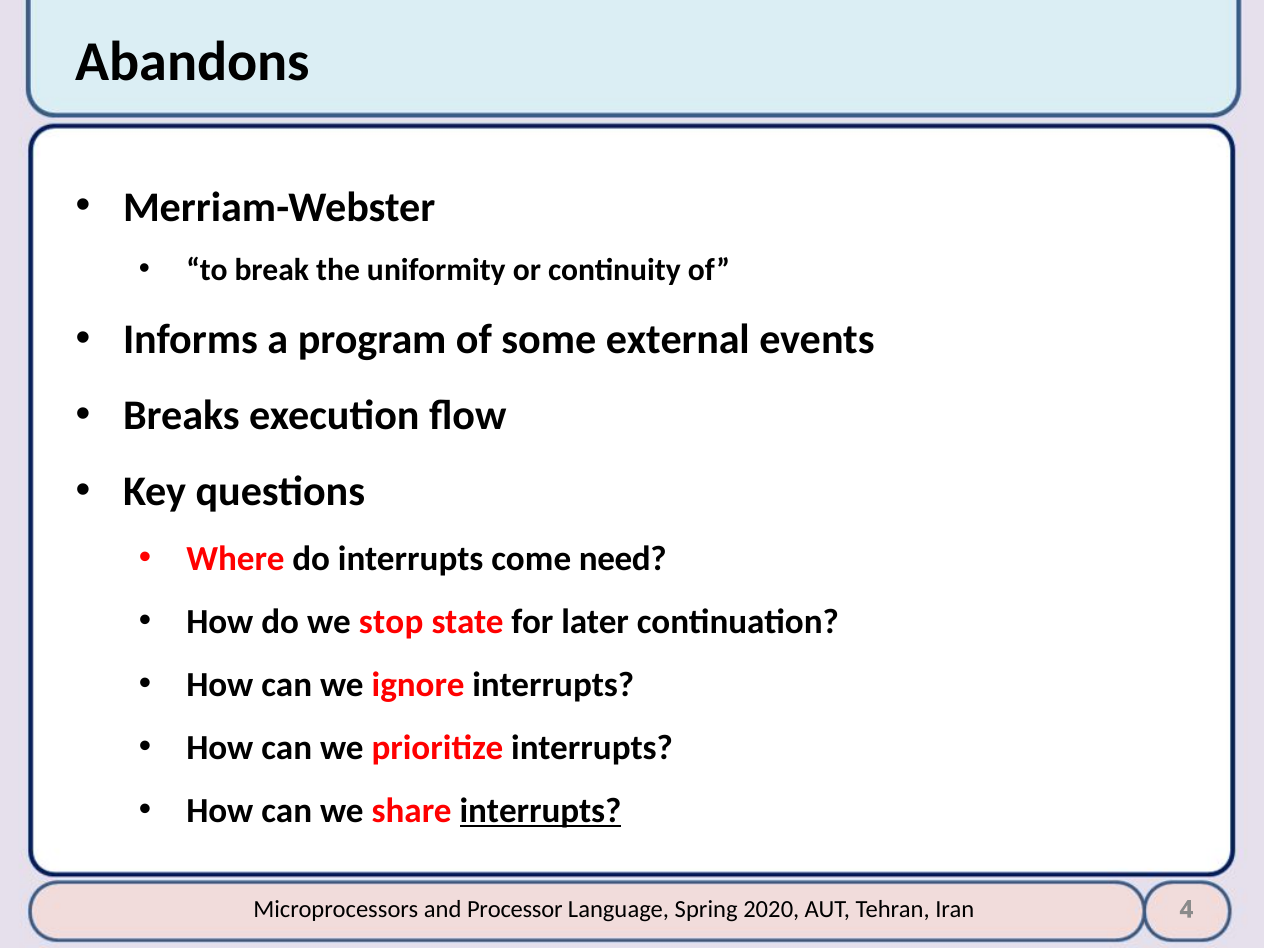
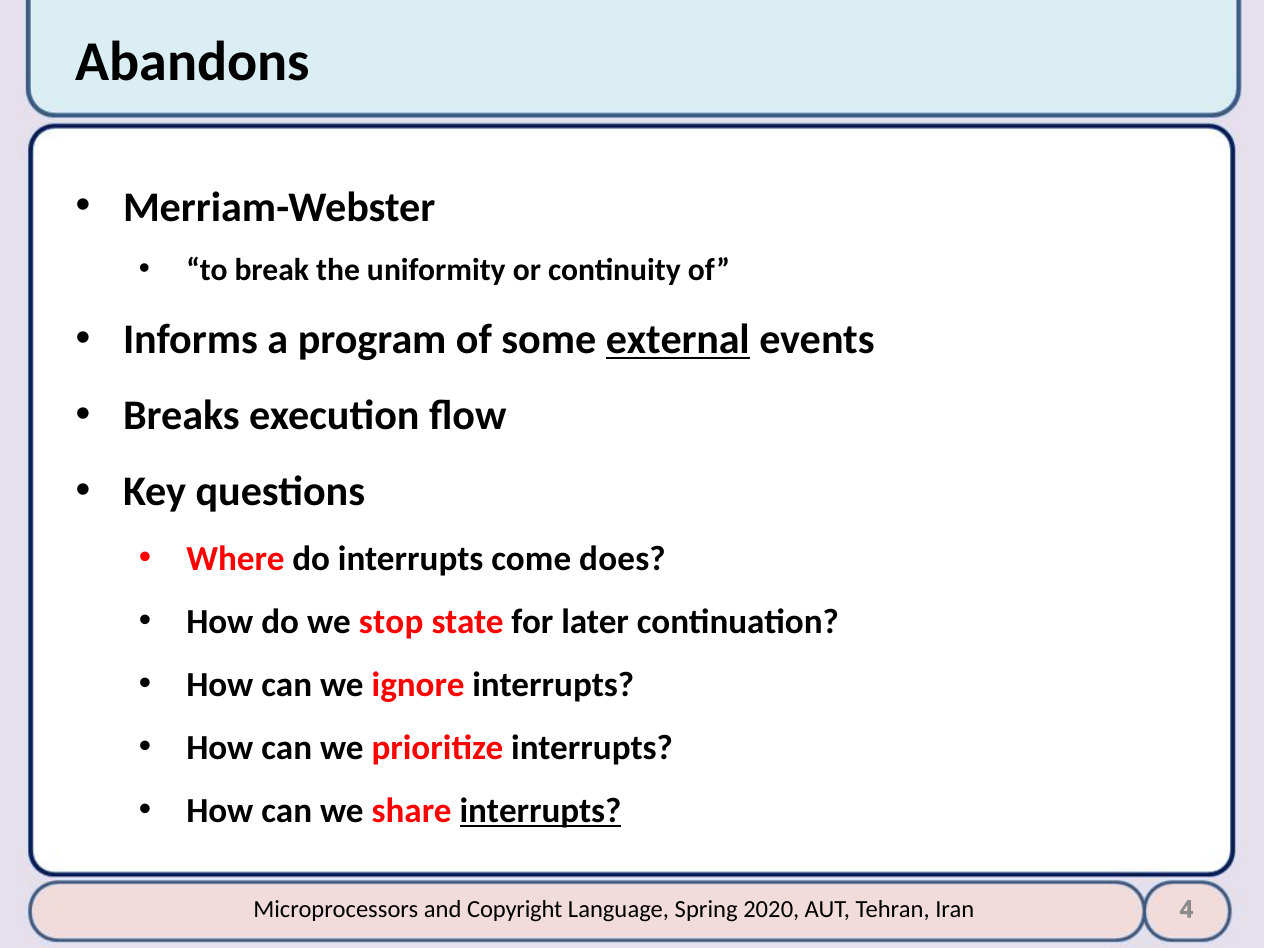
external underline: none -> present (678, 340)
need: need -> does (622, 558)
Processor: Processor -> Copyright (515, 909)
